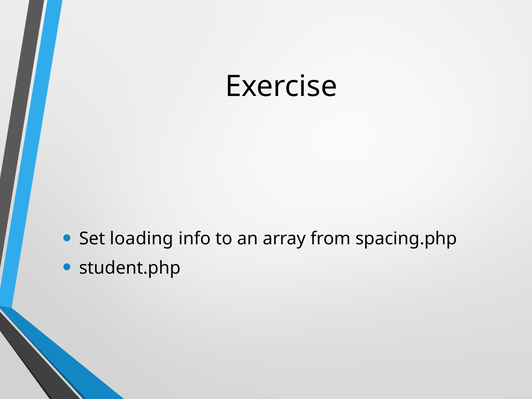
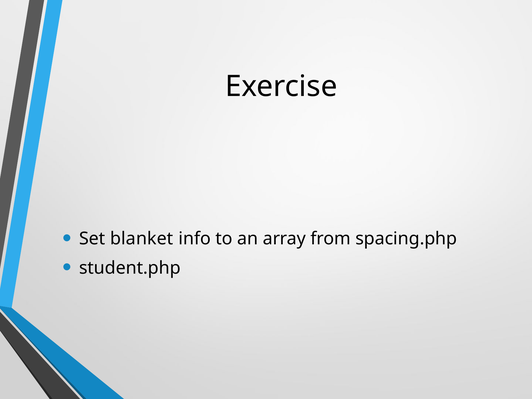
loading: loading -> blanket (142, 239)
